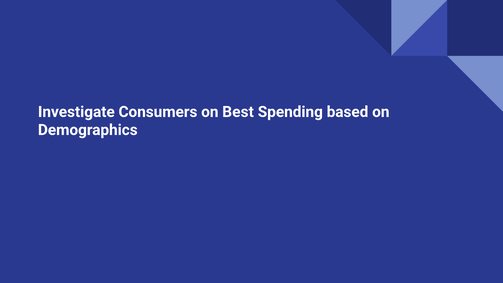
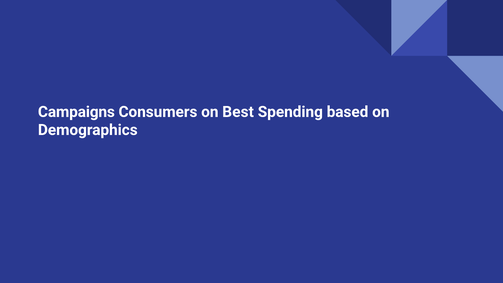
Investigate: Investigate -> Campaigns (76, 112)
